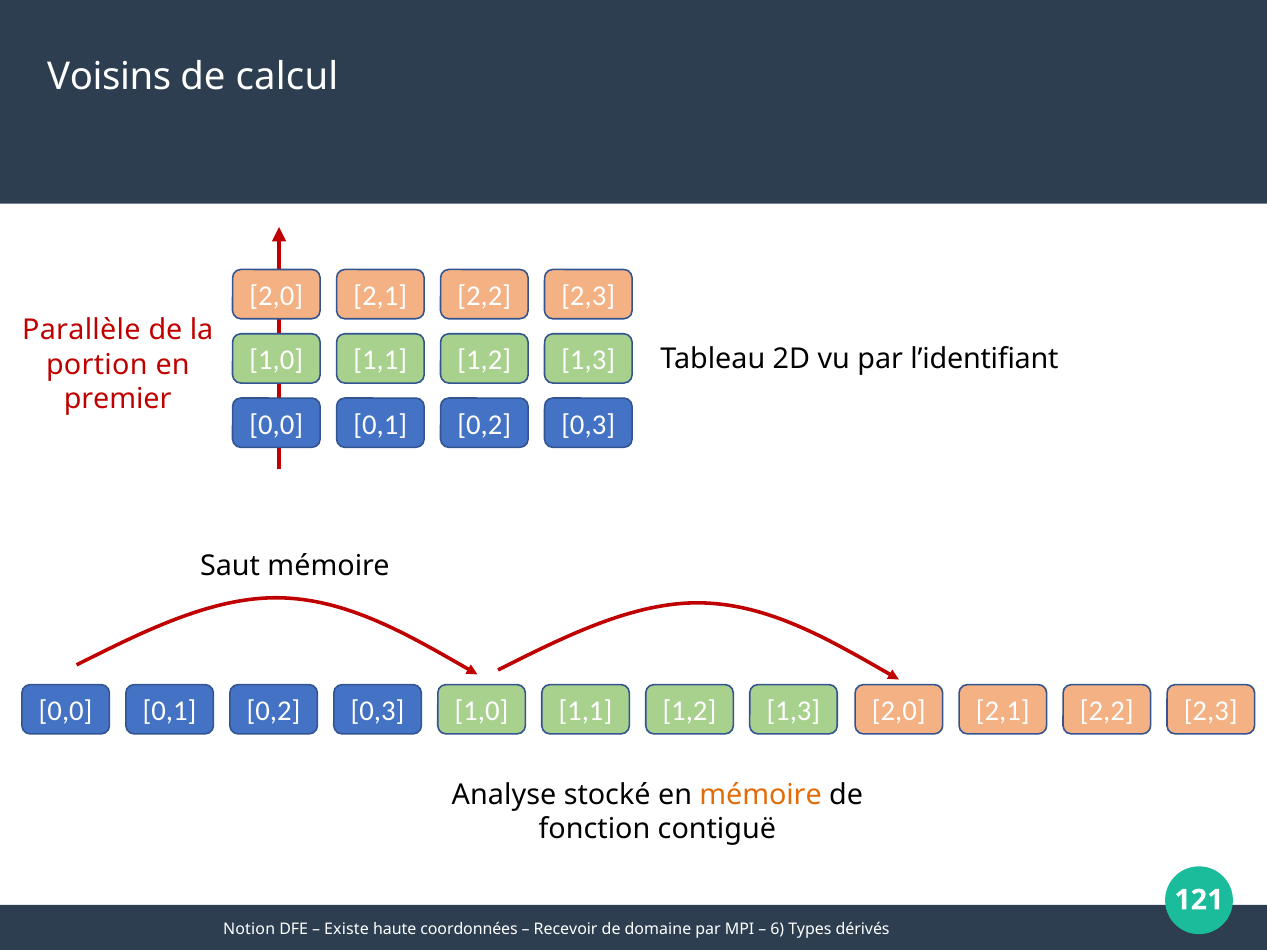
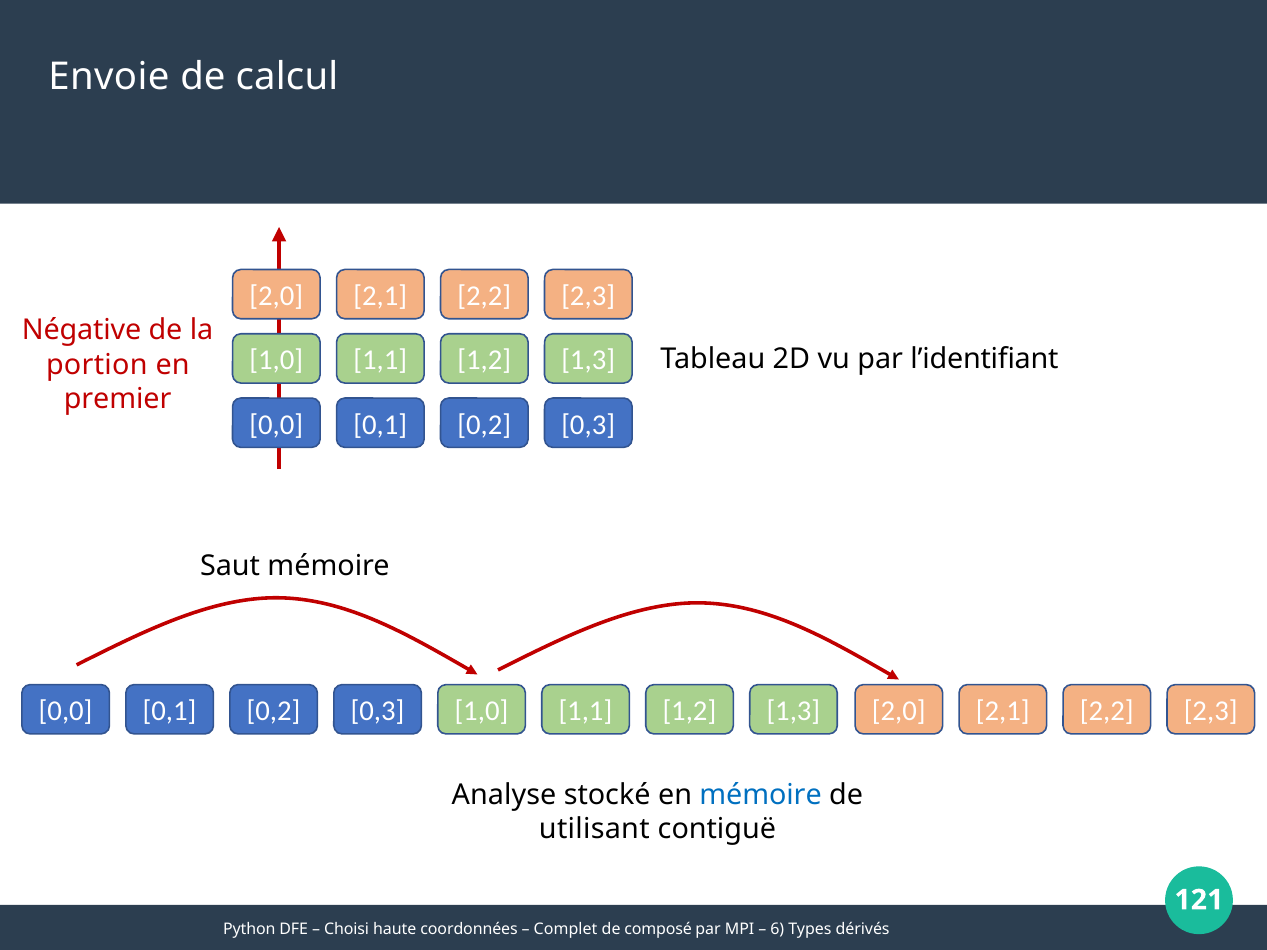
Voisins: Voisins -> Envoie (109, 77)
Parallèle: Parallèle -> Négative (82, 330)
mémoire colour: orange -> blue (761, 795)
fonction: fonction -> utilisant (594, 829)
Notion: Notion -> Python (249, 929)
Existe: Existe -> Choisi (347, 929)
Recevoir: Recevoir -> Complet (566, 929)
domaine: domaine -> composé (658, 929)
